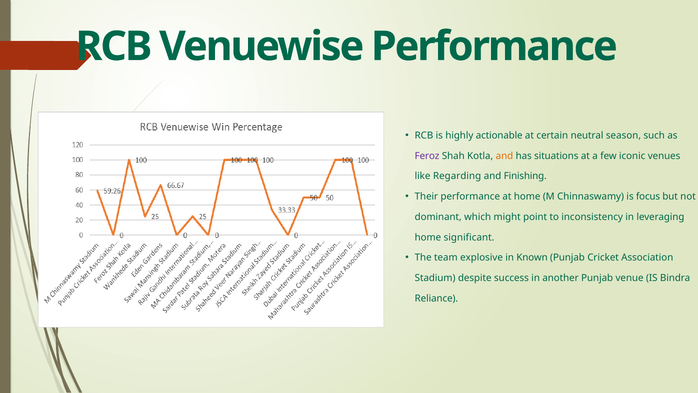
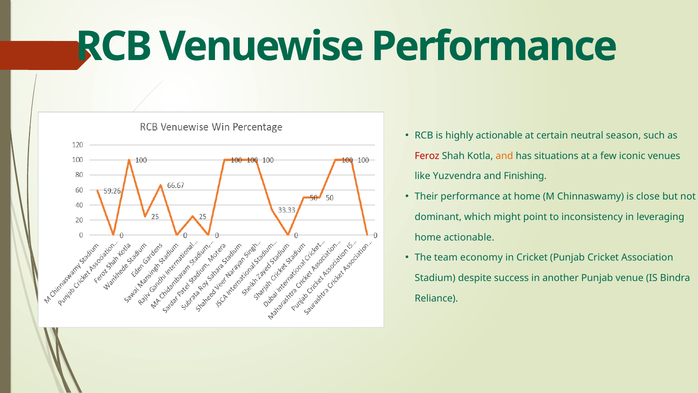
Feroz colour: purple -> red (427, 156)
Regarding: Regarding -> Yuzvendra (457, 176)
focus: focus -> close (648, 196)
home significant: significant -> actionable (469, 237)
explosive: explosive -> economy (481, 257)
in Known: Known -> Cricket (532, 257)
